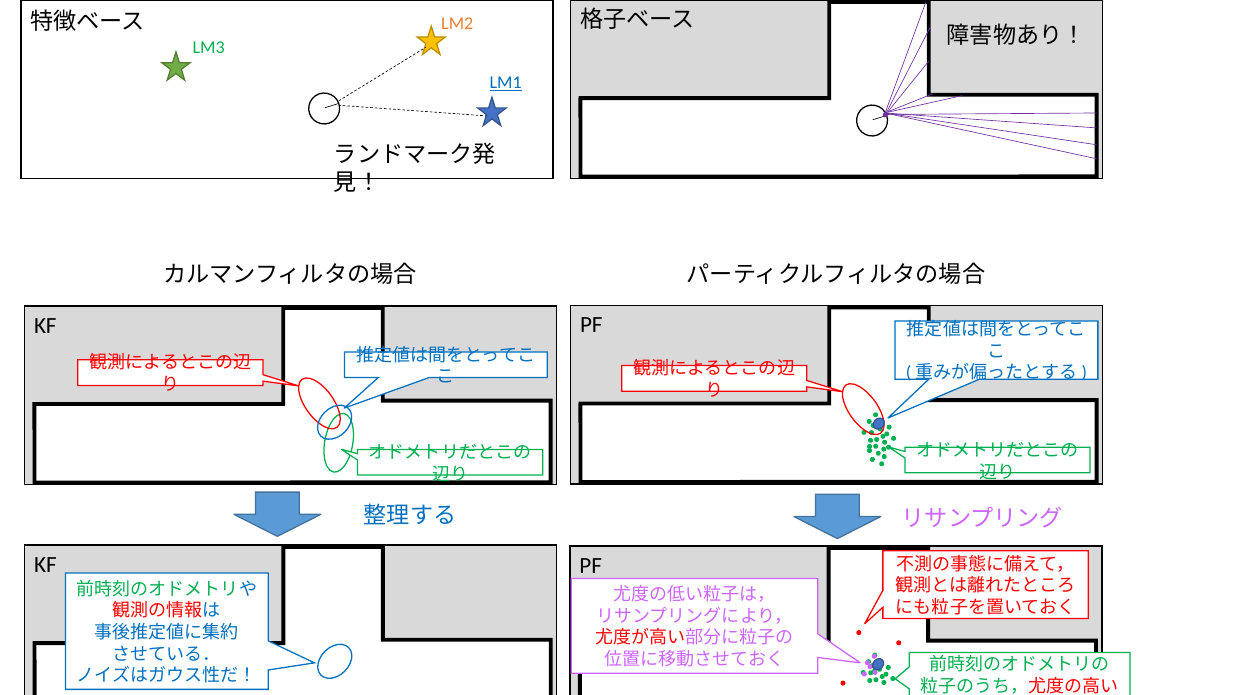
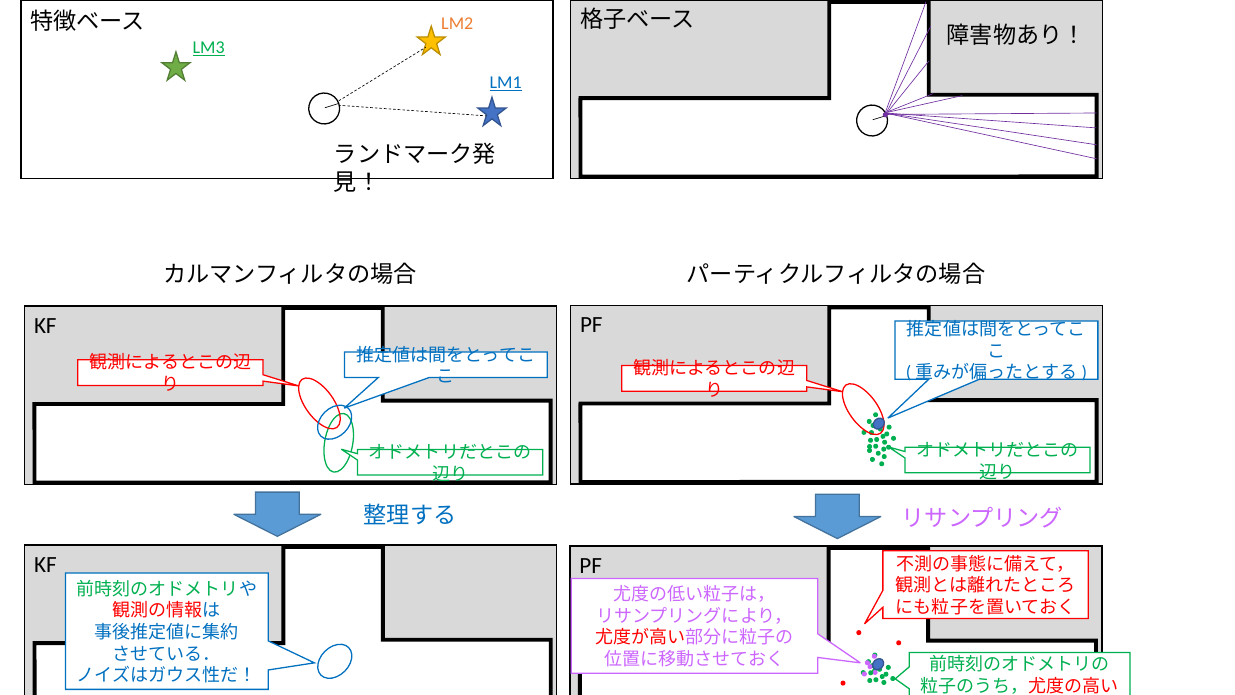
LM3 underline: none -> present (209, 48)
